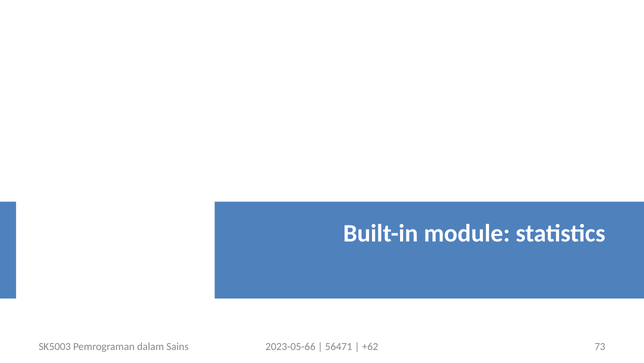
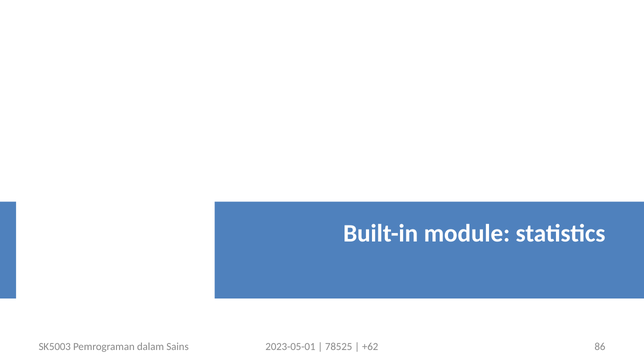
2023-05-66: 2023-05-66 -> 2023-05-01 (290, 346)
56471: 56471 -> 78525 (339, 346)
73: 73 -> 86 (600, 346)
